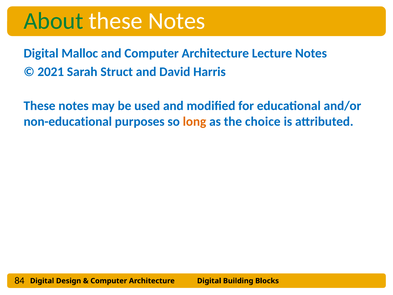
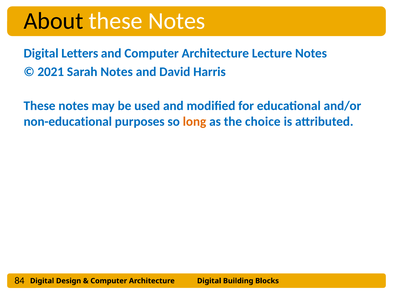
About colour: green -> black (53, 21)
Malloc: Malloc -> Letters (80, 53)
Sarah Struct: Struct -> Notes (117, 72)
